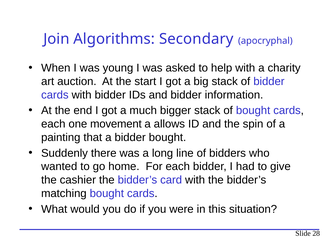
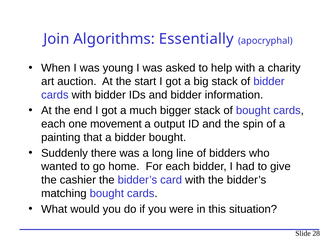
Secondary: Secondary -> Essentially (196, 39)
allows: allows -> output (169, 124)
